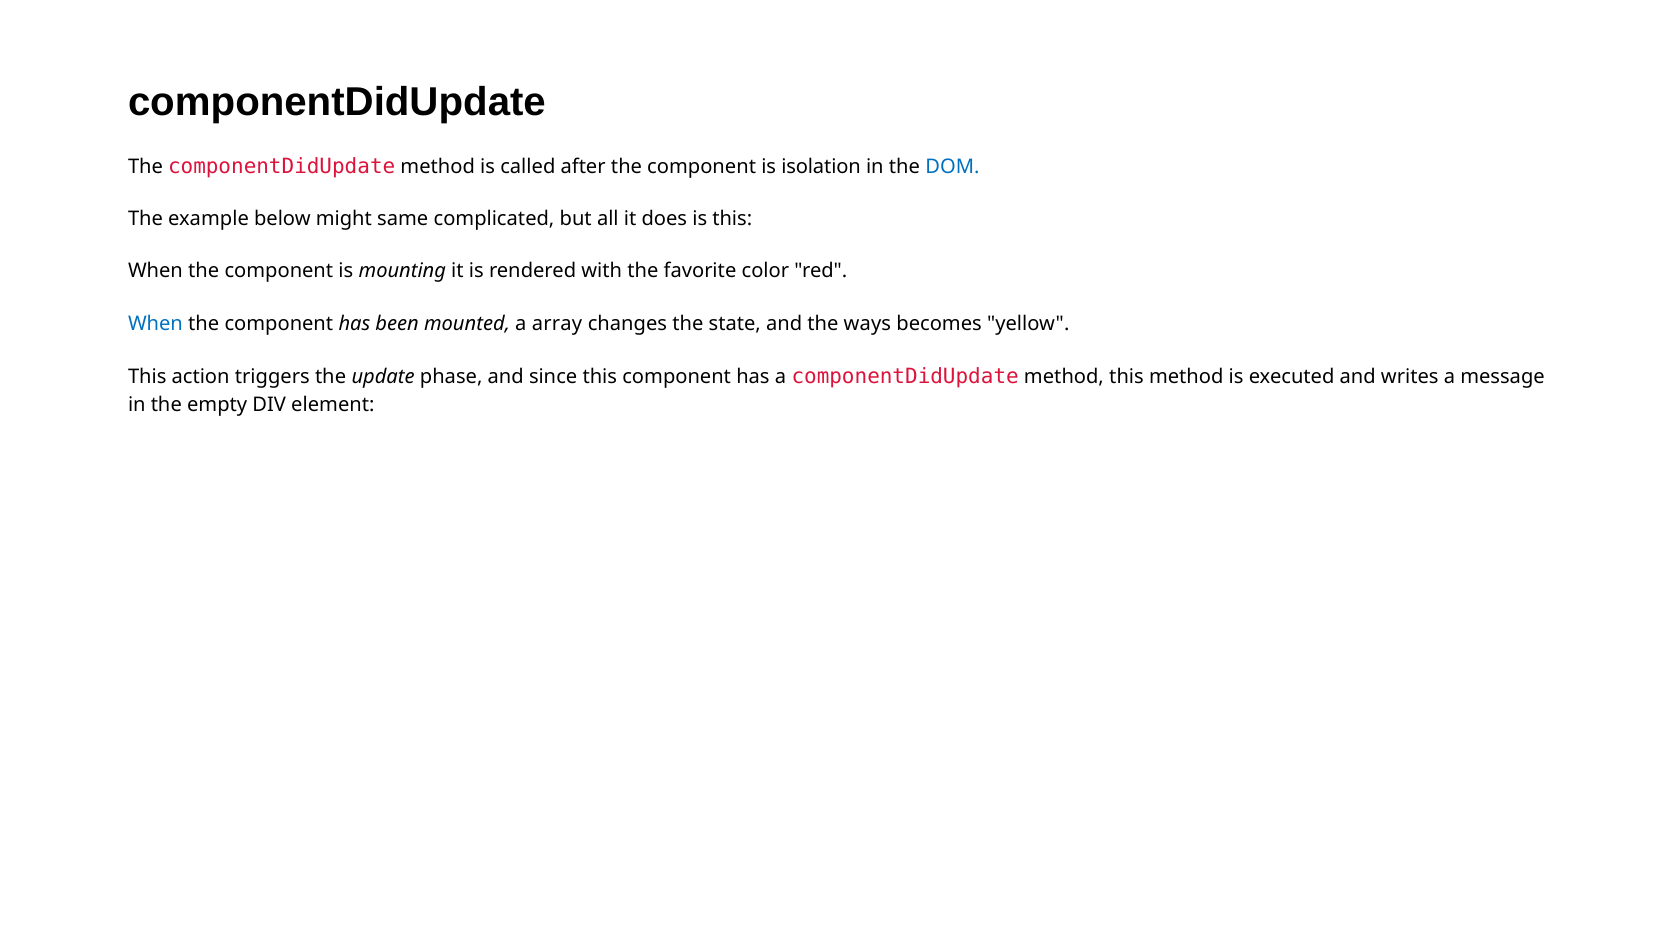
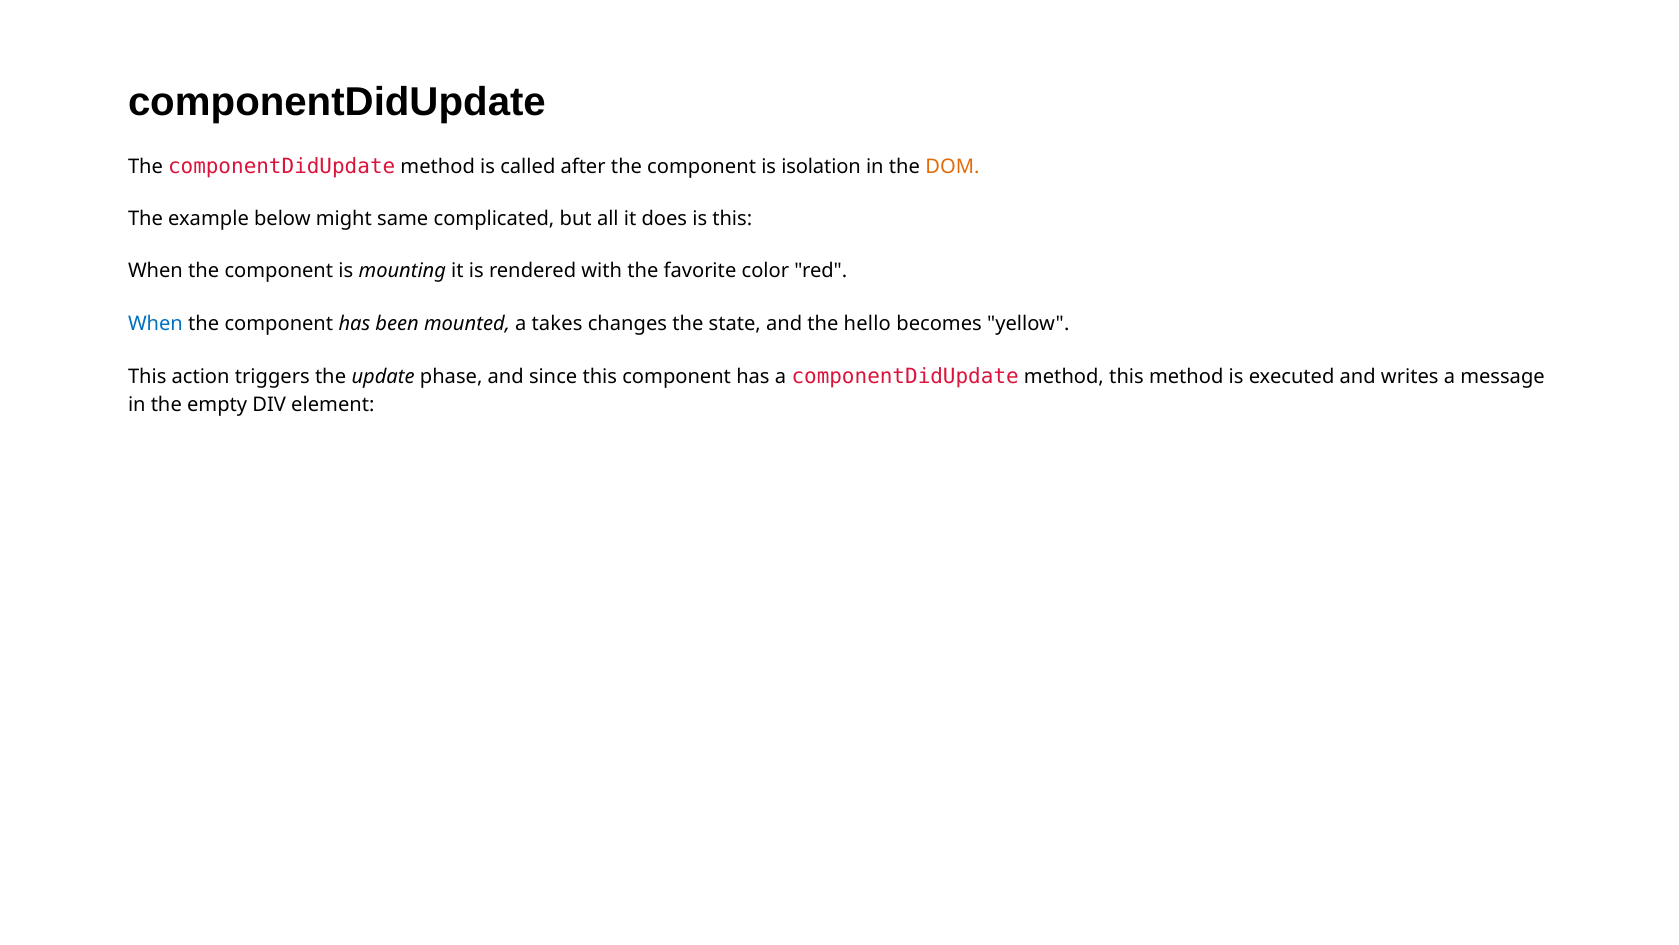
DOM colour: blue -> orange (952, 166)
array: array -> takes (557, 323)
ways: ways -> hello (867, 323)
